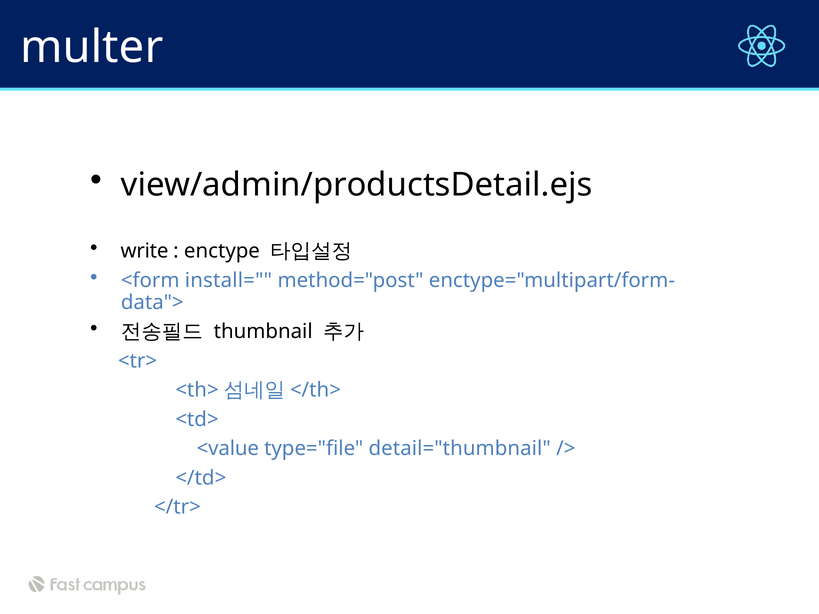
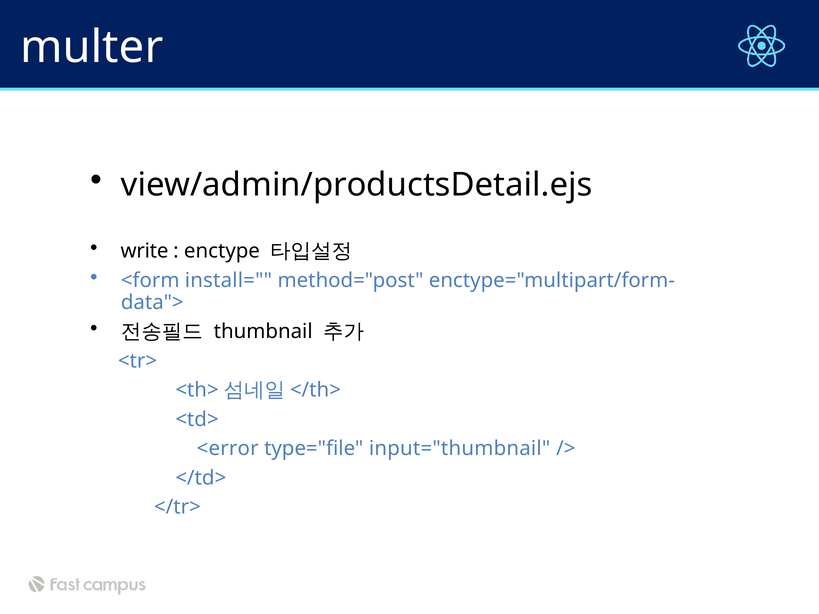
<value: <value -> <error (228, 449)
detail="thumbnail: detail="thumbnail -> input="thumbnail (460, 449)
